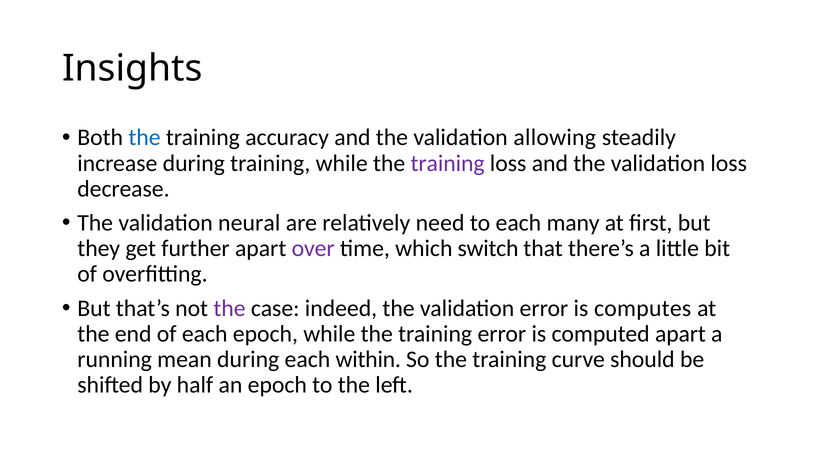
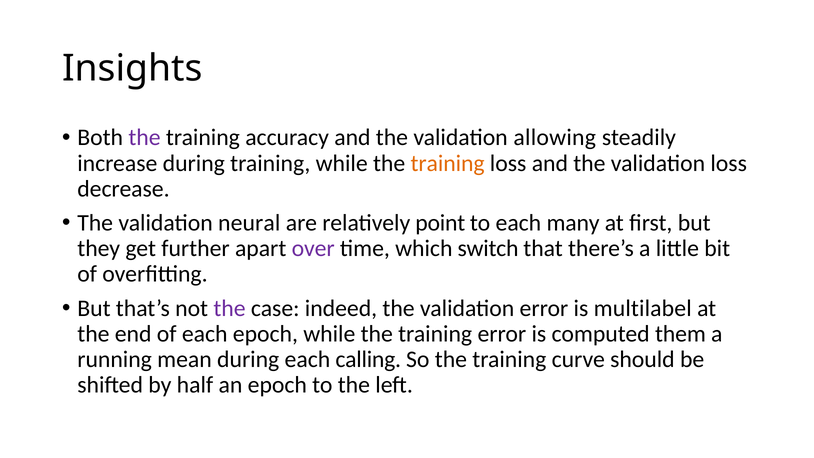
the colour: blue -> purple (144, 138)
training colour: purple -> orange (448, 163)
need: need -> point (440, 223)
computes: computes -> multilabel (643, 308)
computed apart: apart -> them (680, 334)
within: within -> calling (368, 359)
